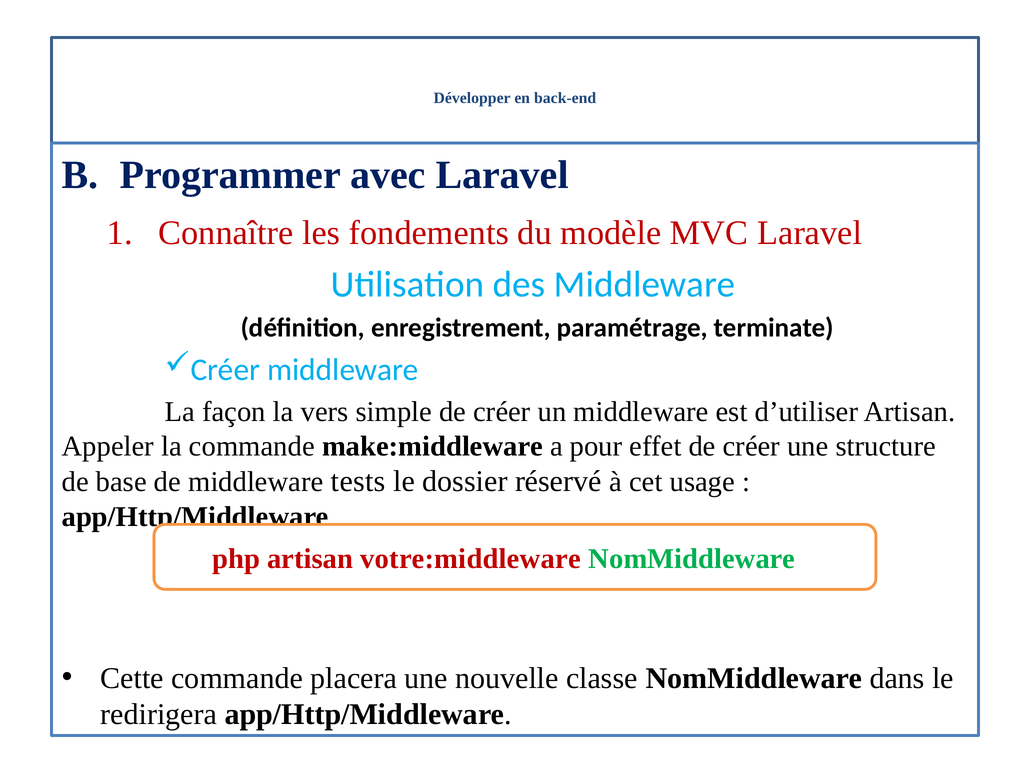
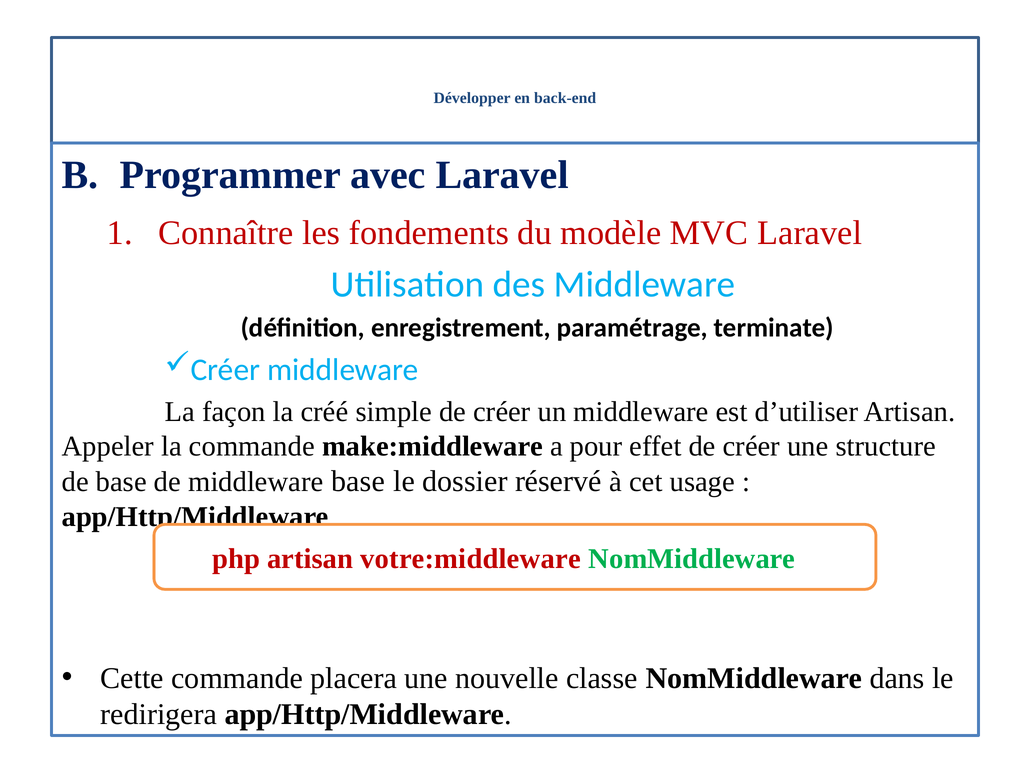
vers: vers -> créé (325, 411)
middleware tests: tests -> base (358, 481)
